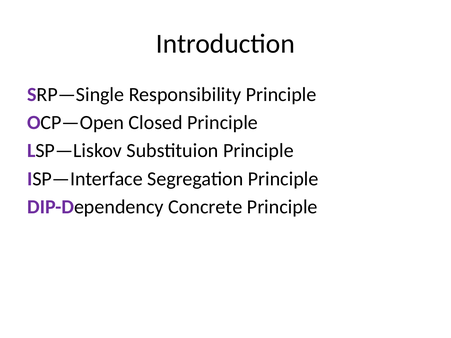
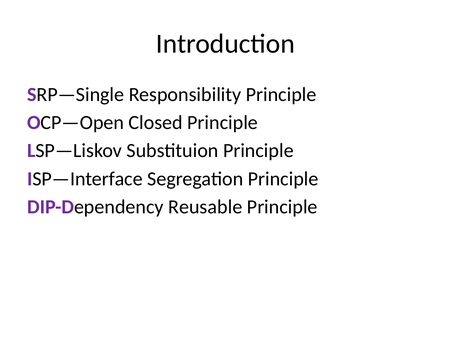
Concrete: Concrete -> Reusable (205, 207)
